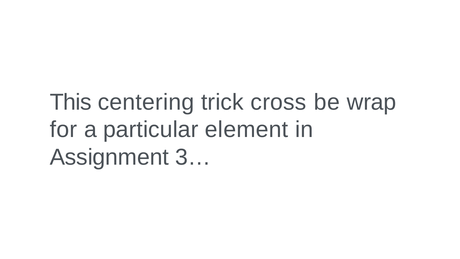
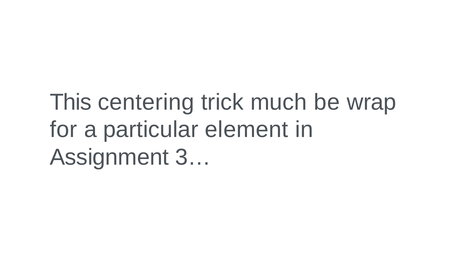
cross: cross -> much (279, 102)
